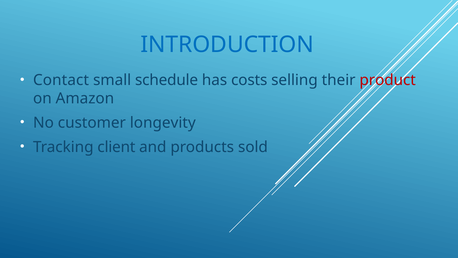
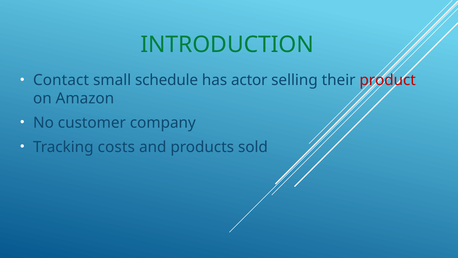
INTRODUCTION colour: blue -> green (227, 44)
costs: costs -> actor (249, 80)
longevity: longevity -> company (163, 123)
client: client -> costs (116, 147)
